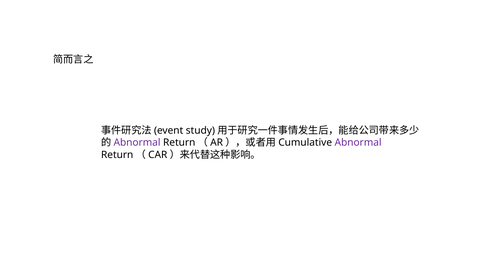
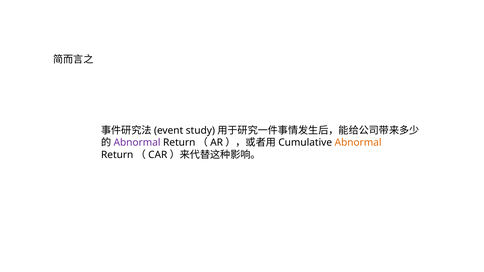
Abnormal colour: purple -> orange (358, 143)
